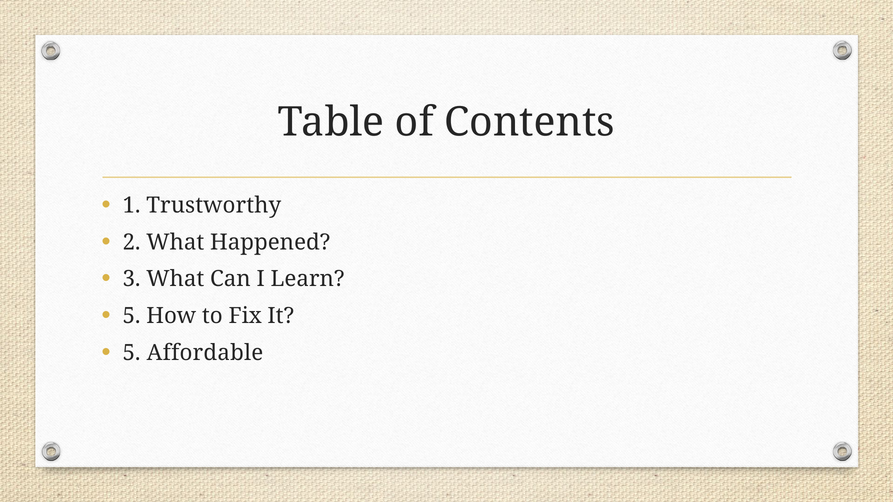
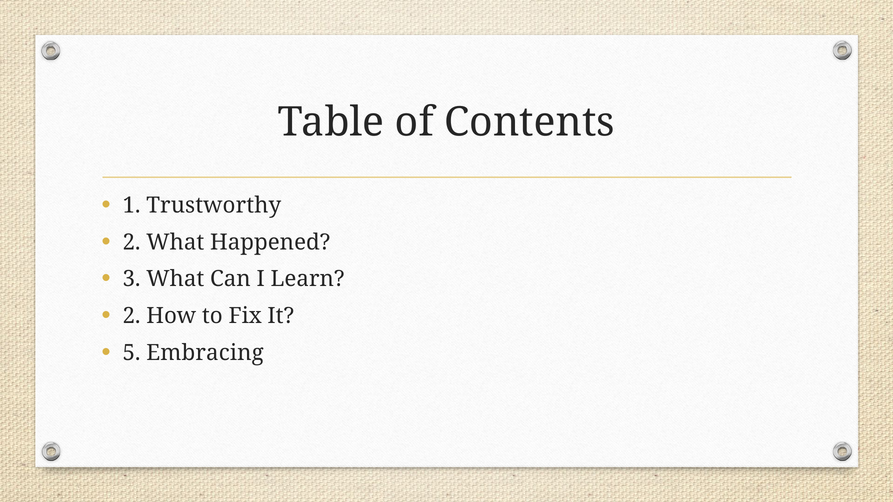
5: 5 -> 2 (132, 316)
Affordable: Affordable -> Embracing (205, 353)
